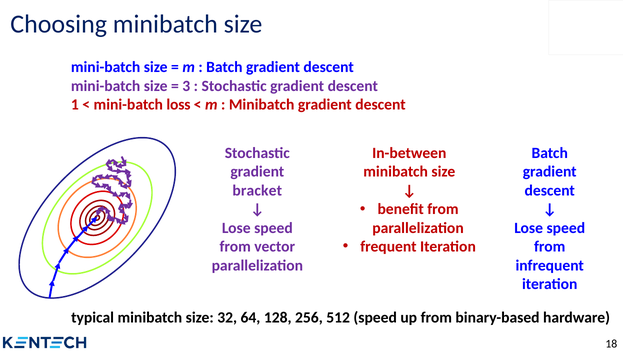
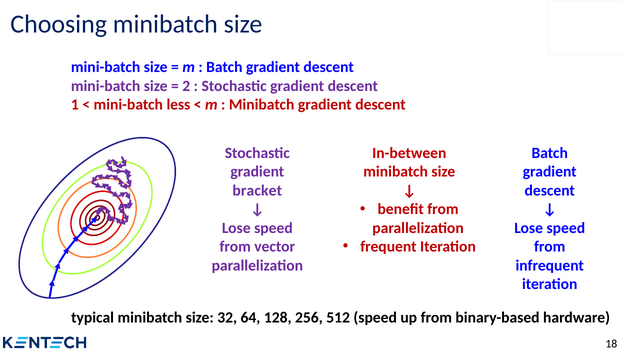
3: 3 -> 2 (186, 86)
loss: loss -> less (178, 105)
